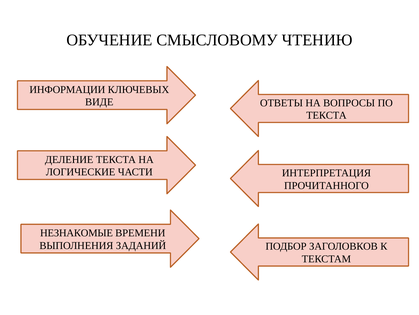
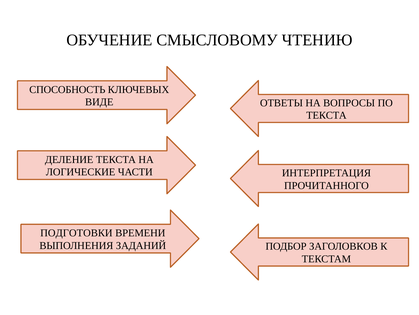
ИНФОРМАЦИИ: ИНФОРМАЦИИ -> СПОСОБНОСТЬ (67, 89)
НЕЗНАКОМЫЕ: НЕЗНАКОМЫЕ -> ПОДГОТОВКИ (76, 233)
